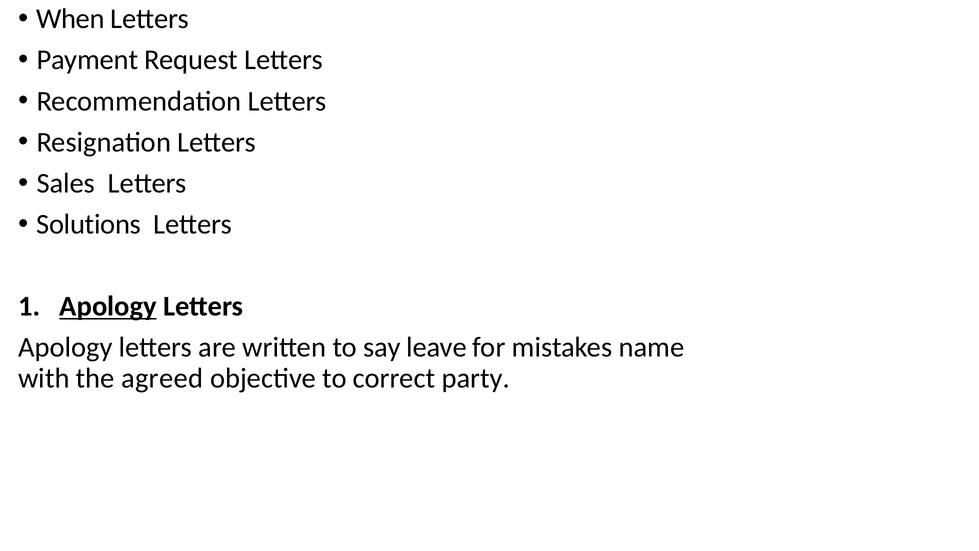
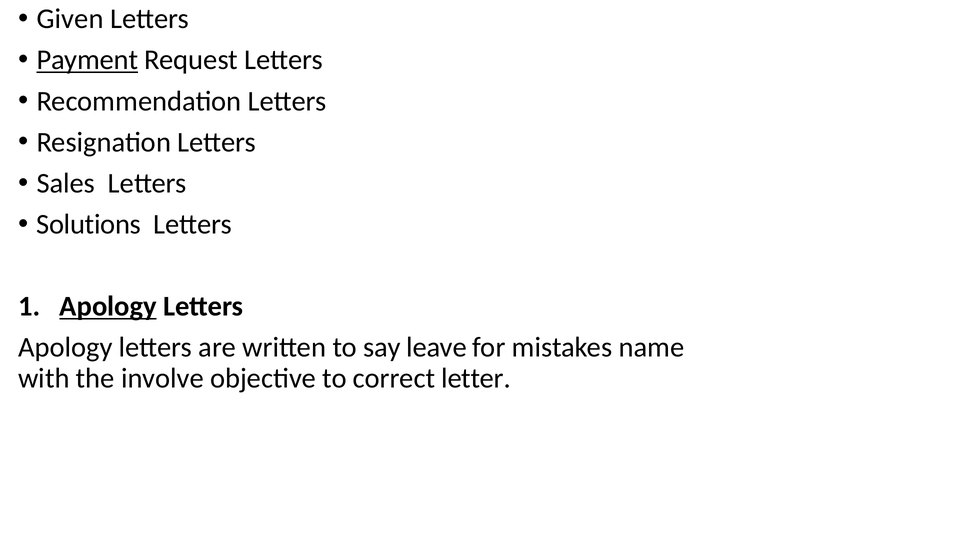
When: When -> Given (70, 19)
Payment underline: none -> present (87, 60)
agreed: agreed -> involve (162, 378)
party: party -> letter (476, 378)
